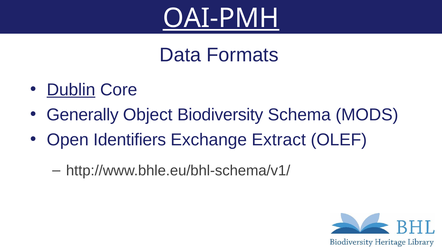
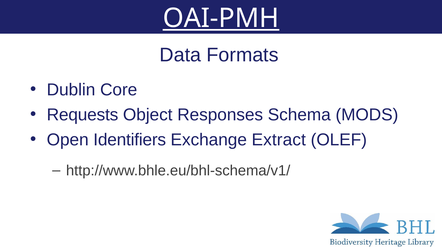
Dublin underline: present -> none (71, 90)
Generally: Generally -> Requests (83, 115)
Biodiversity: Biodiversity -> Responses (220, 115)
